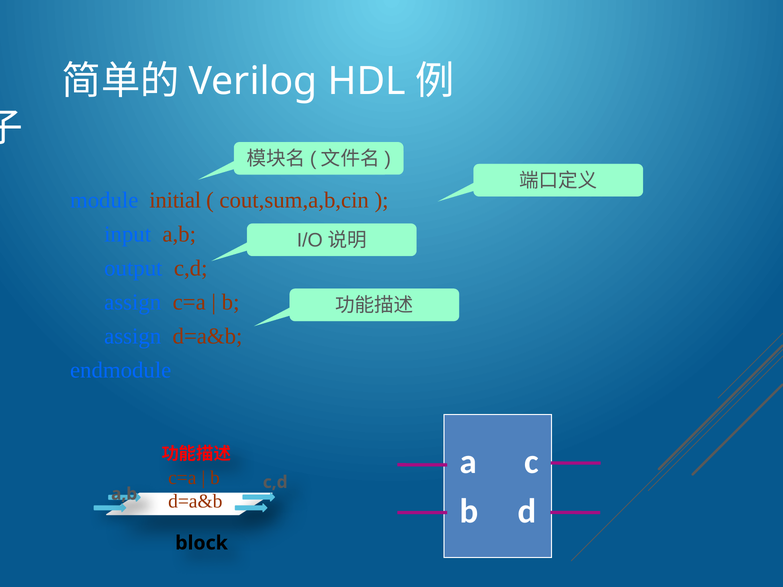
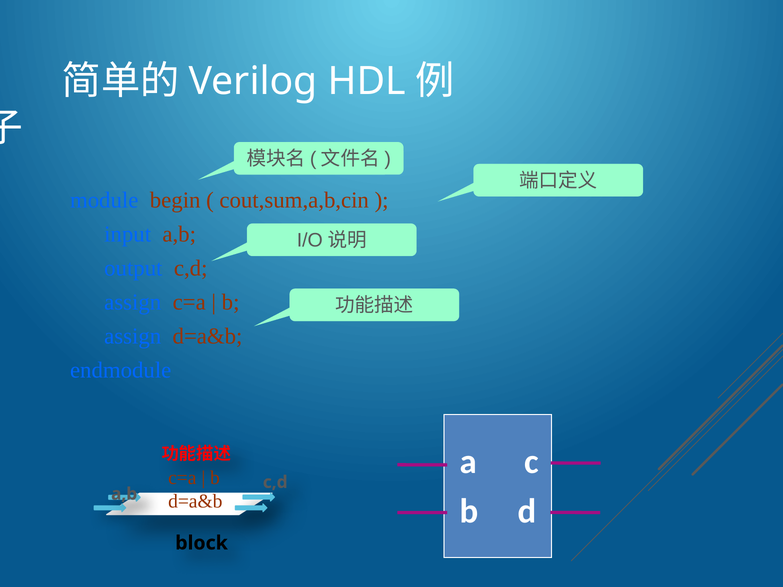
initial: initial -> begin (175, 200)
